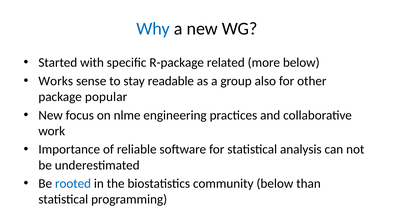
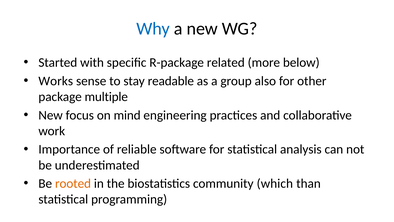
popular: popular -> multiple (106, 97)
nlme: nlme -> mind (127, 115)
rooted colour: blue -> orange (73, 183)
community below: below -> which (275, 183)
